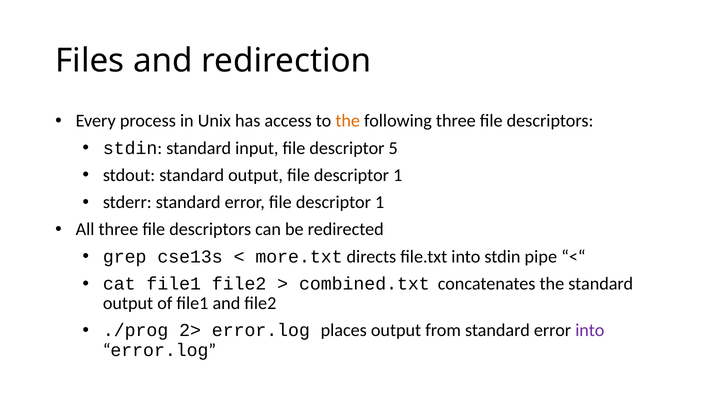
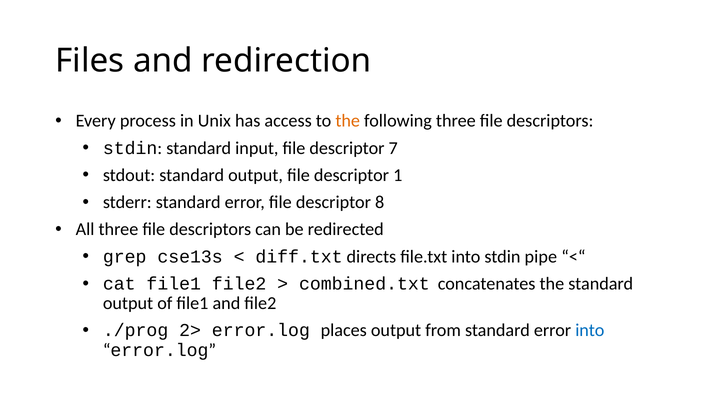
5: 5 -> 7 (393, 148)
error file descriptor 1: 1 -> 8 (380, 203)
more.txt: more.txt -> diff.txt (299, 257)
into colour: purple -> blue (590, 331)
